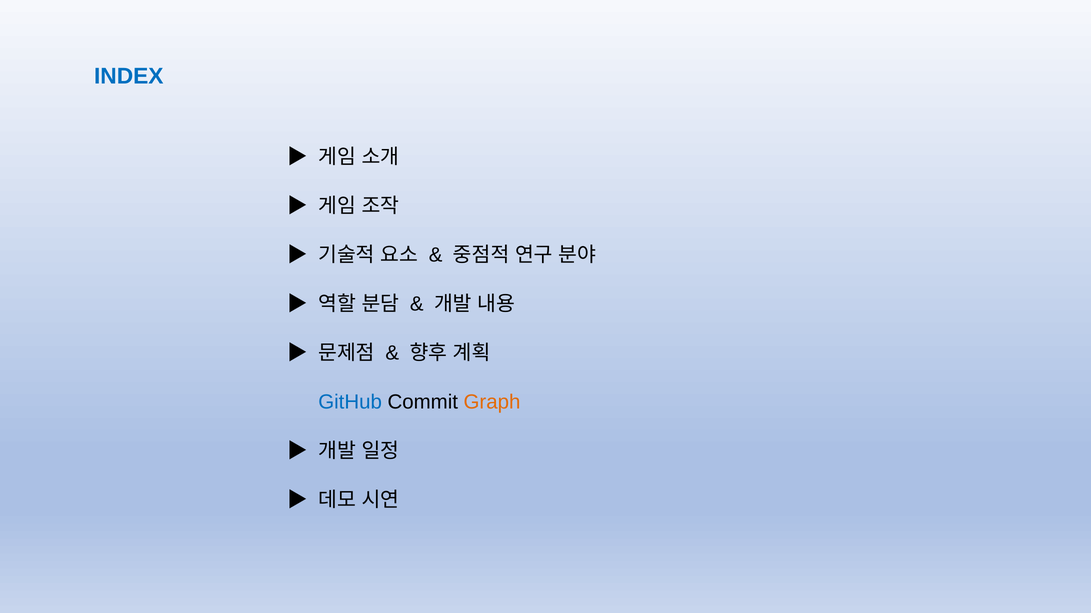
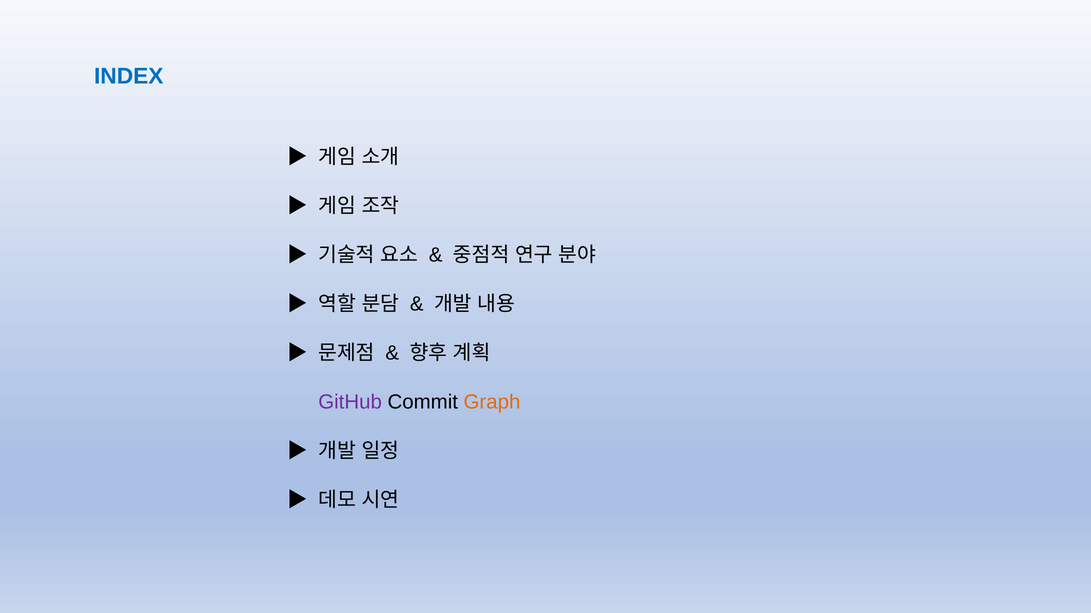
GitHub colour: blue -> purple (350, 402)
